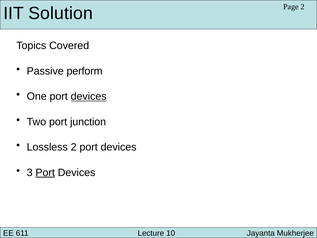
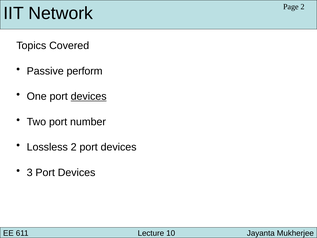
Solution: Solution -> Network (61, 13)
junction: junction -> number (88, 122)
Port underline: present -> none (45, 172)
